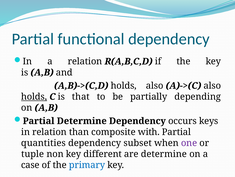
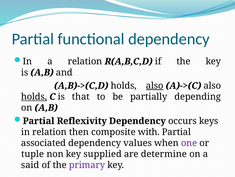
also underline: none -> present (155, 85)
Partial Determine: Determine -> Reflexivity (82, 121)
than: than -> then (79, 131)
quantities: quantities -> associated (44, 142)
subset: subset -> values (138, 142)
different: different -> supplied (103, 153)
case: case -> said (30, 164)
primary colour: blue -> purple (87, 164)
